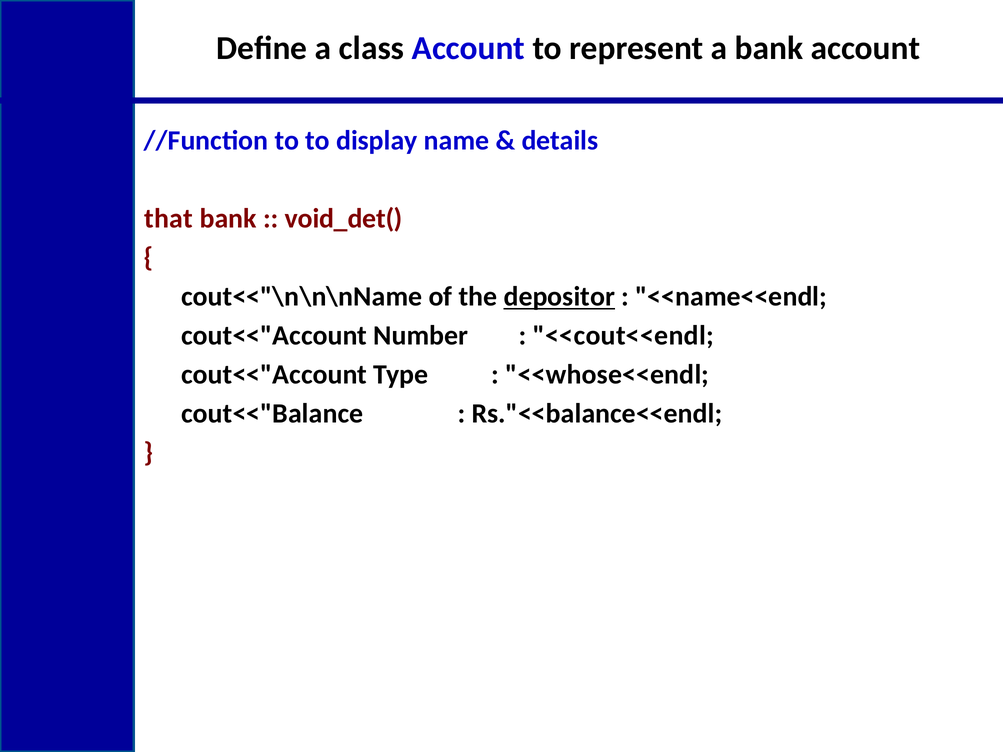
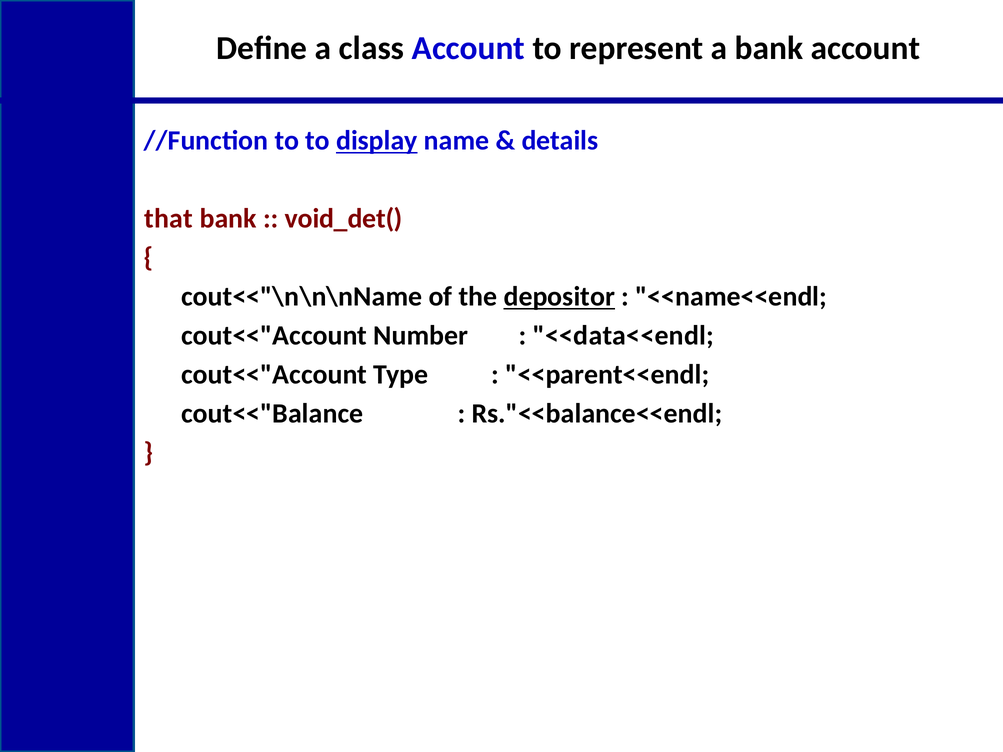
display underline: none -> present (377, 141)
<<cout<<endl: <<cout<<endl -> <<data<<endl (623, 336)
<<whose<<endl: <<whose<<endl -> <<parent<<endl (607, 375)
